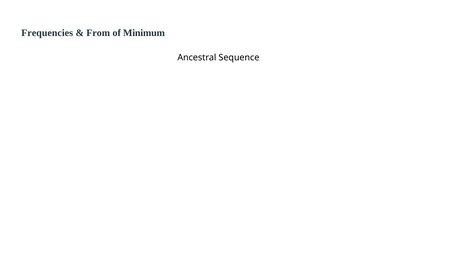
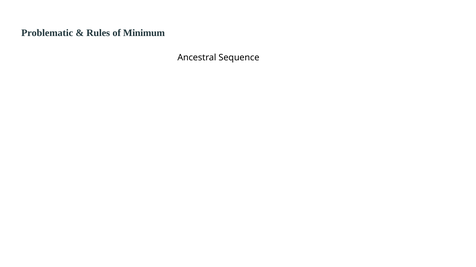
Frequencies: Frequencies -> Problematic (47, 33)
From: From -> Rules (98, 33)
